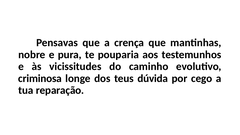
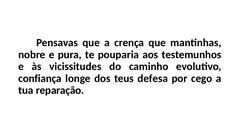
criminosa: criminosa -> confiança (40, 78)
dúvida: dúvida -> defesa (153, 78)
